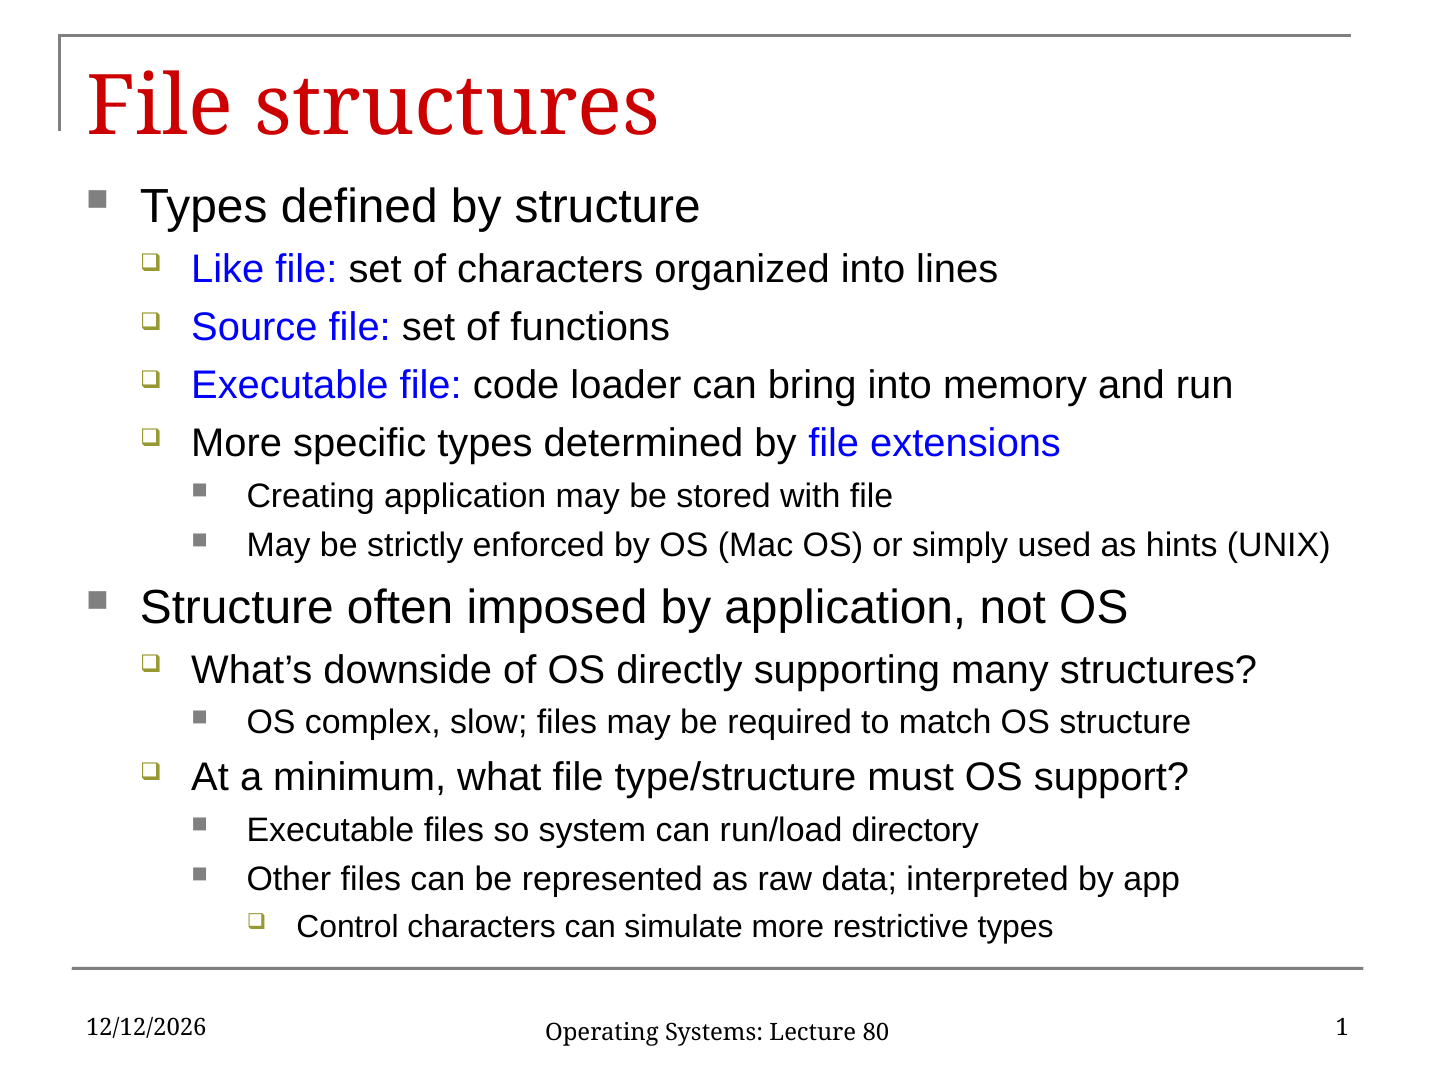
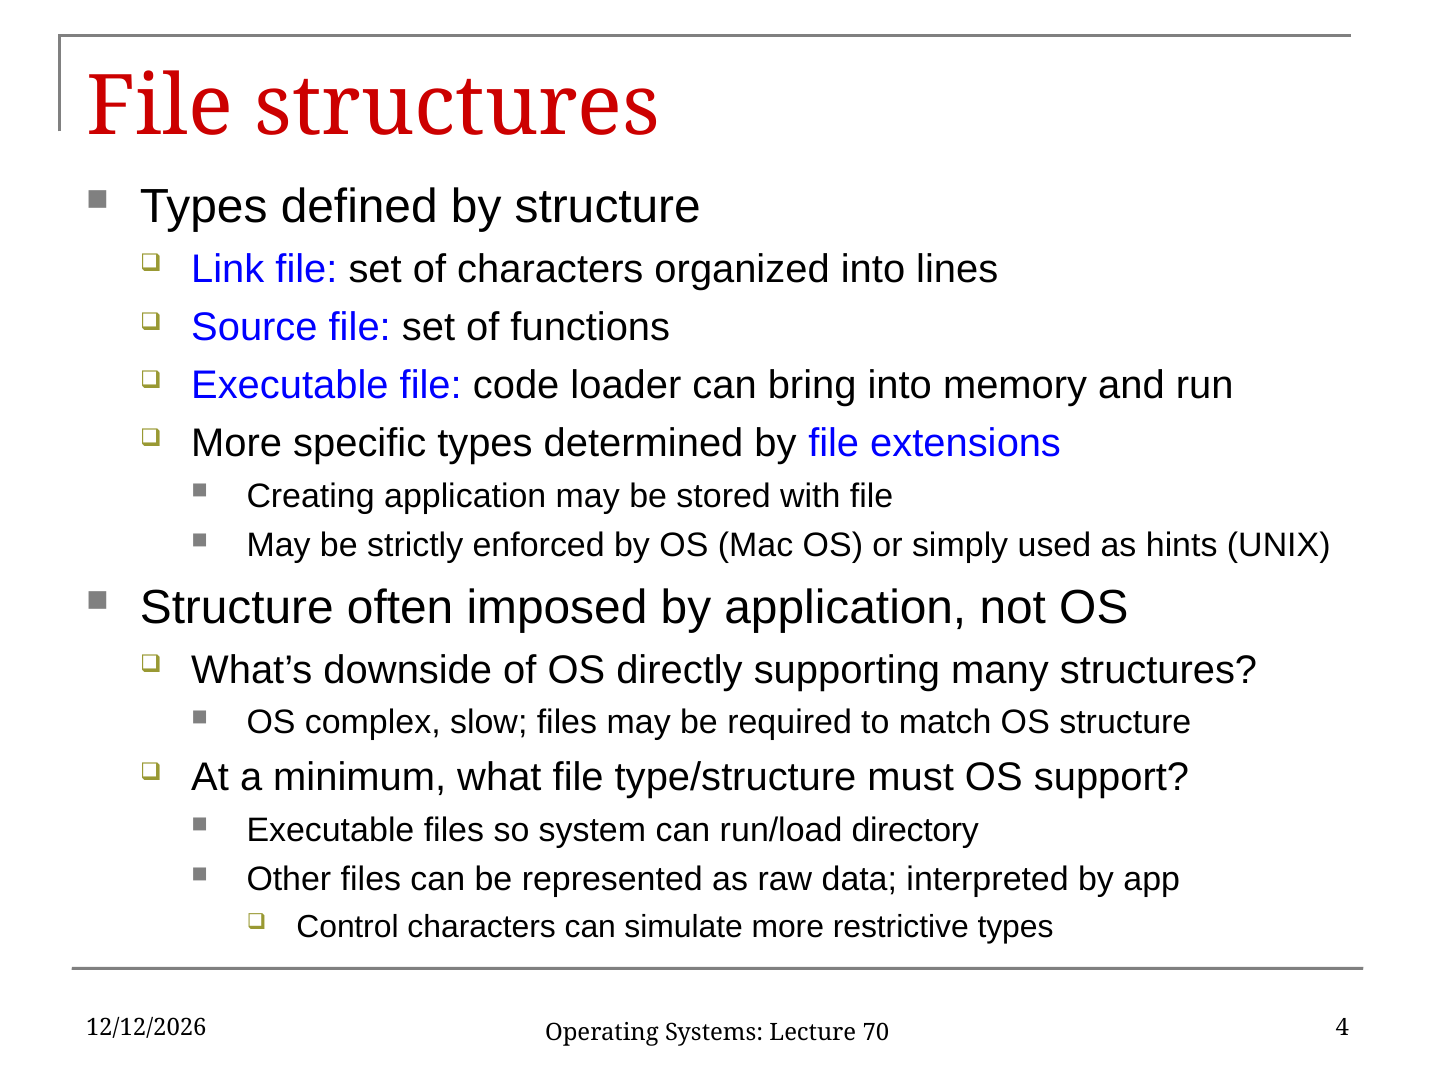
Like: Like -> Link (228, 269)
1: 1 -> 4 (1342, 1028)
80: 80 -> 70 (876, 1032)
